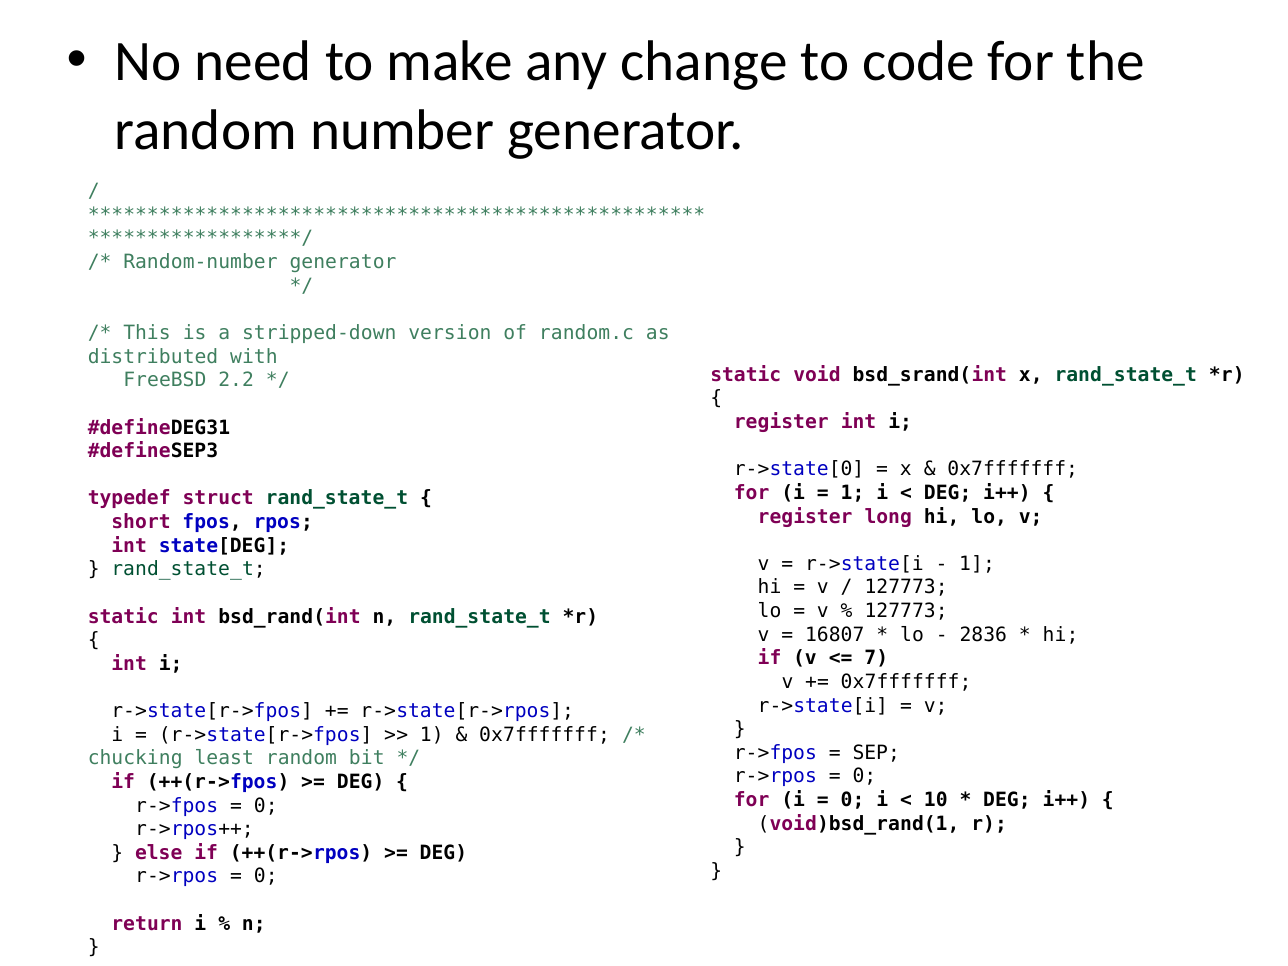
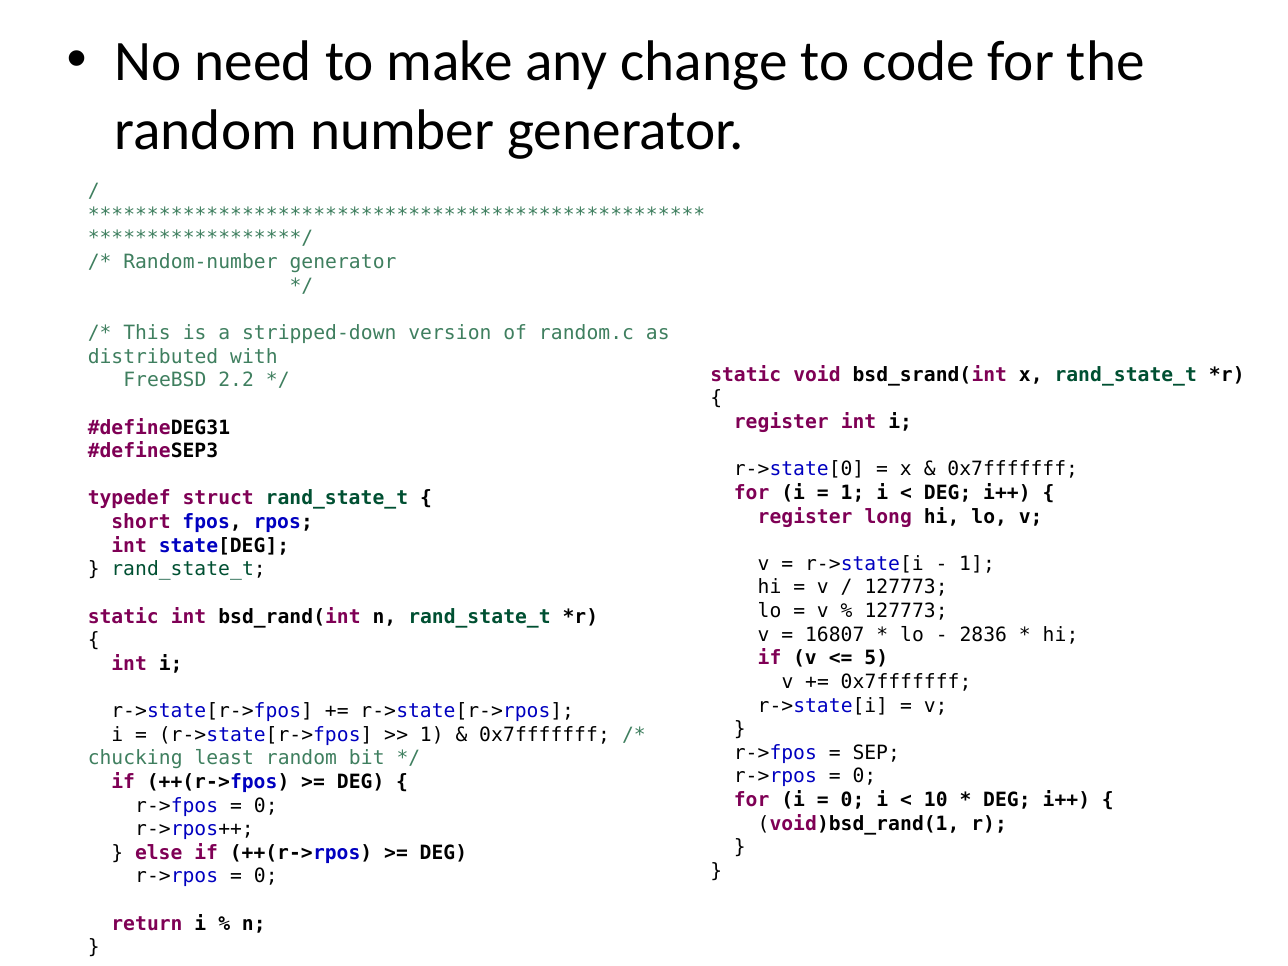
7: 7 -> 5 (876, 658)
